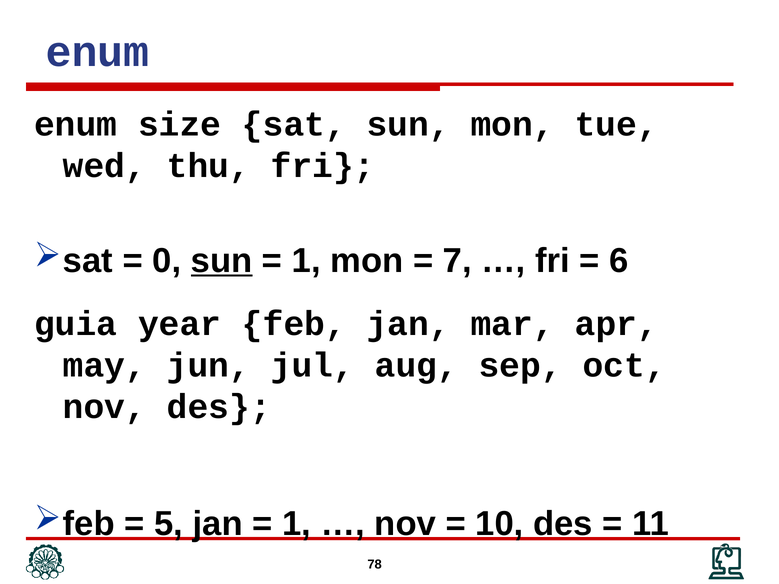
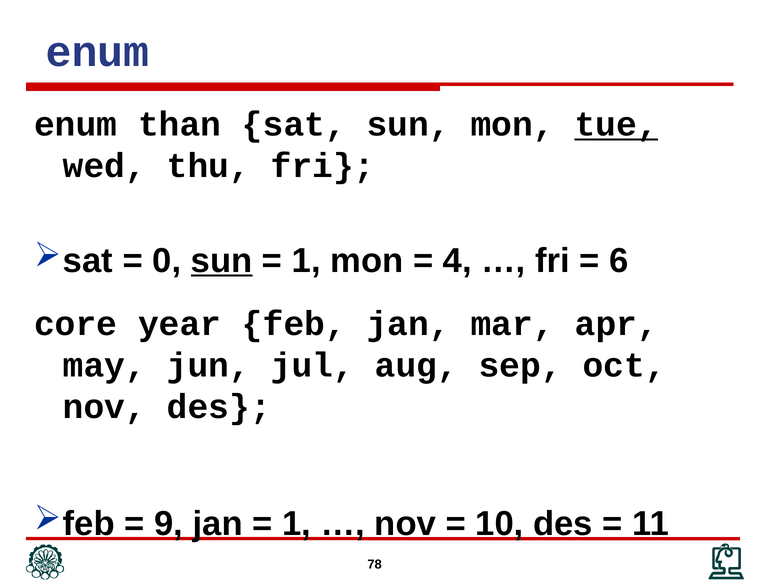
size: size -> than (180, 125)
tue underline: none -> present (616, 125)
7: 7 -> 4 (457, 261)
guia: guia -> core (76, 324)
5: 5 -> 9 (169, 524)
